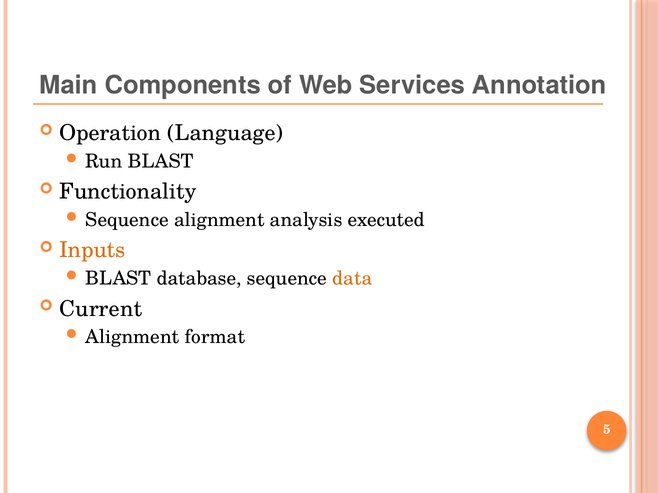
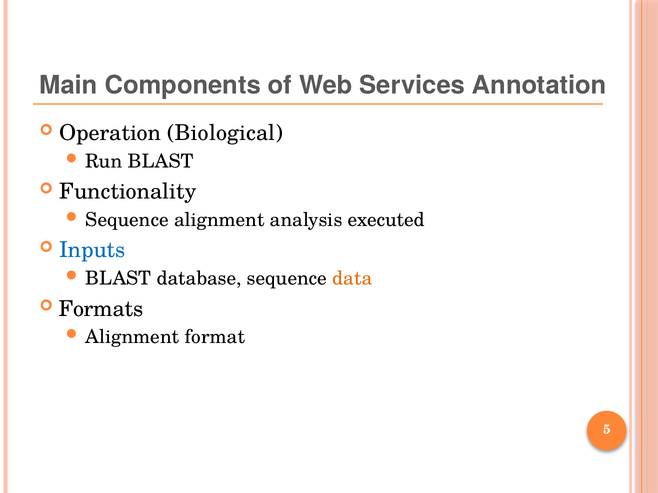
Language: Language -> Biological (225, 133)
Inputs colour: orange -> blue (92, 250)
Current: Current -> Formats (101, 309)
